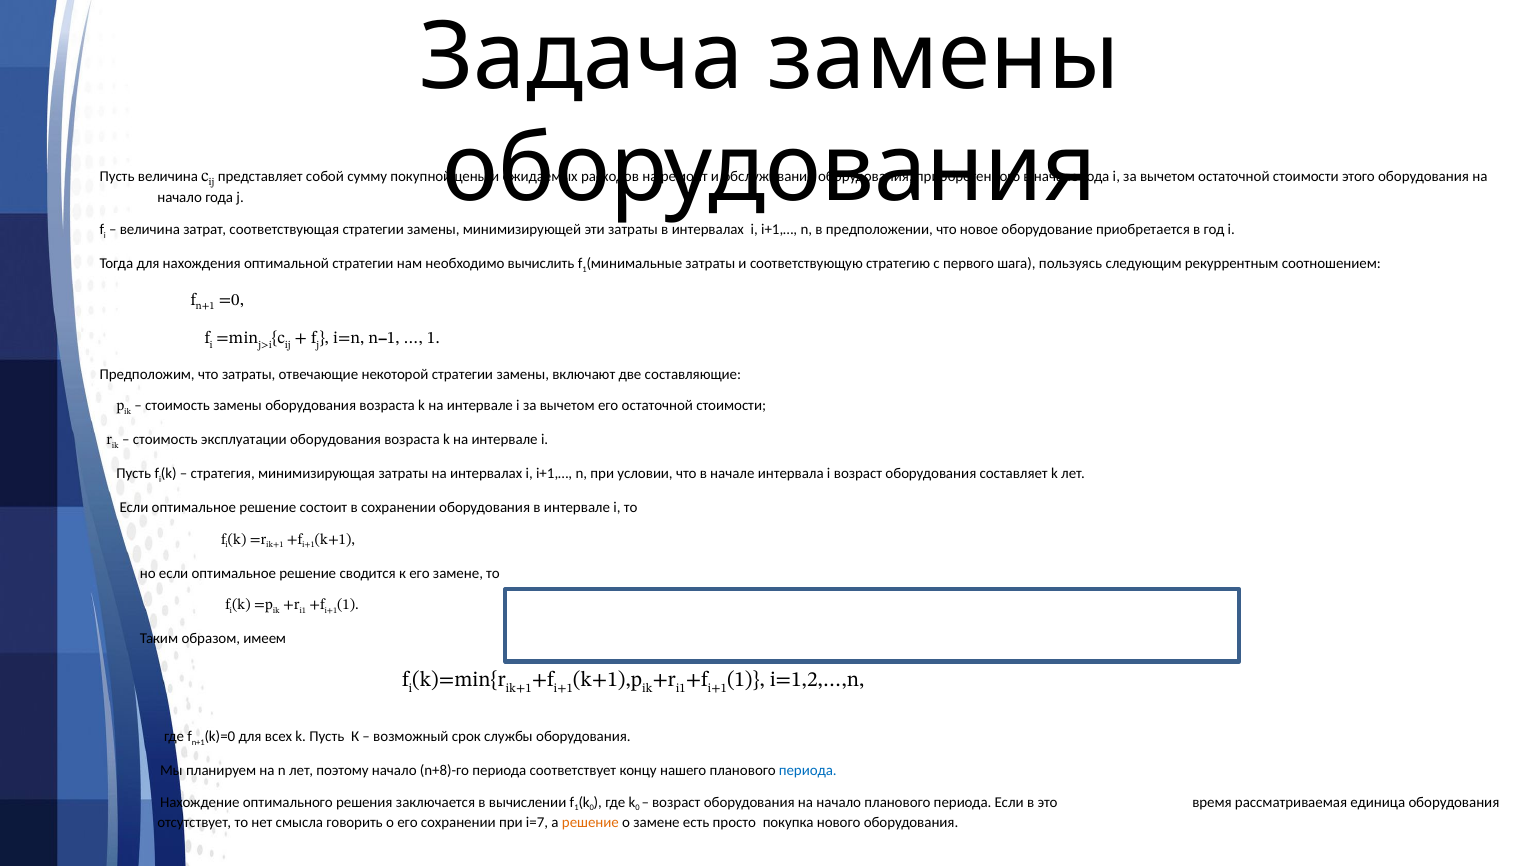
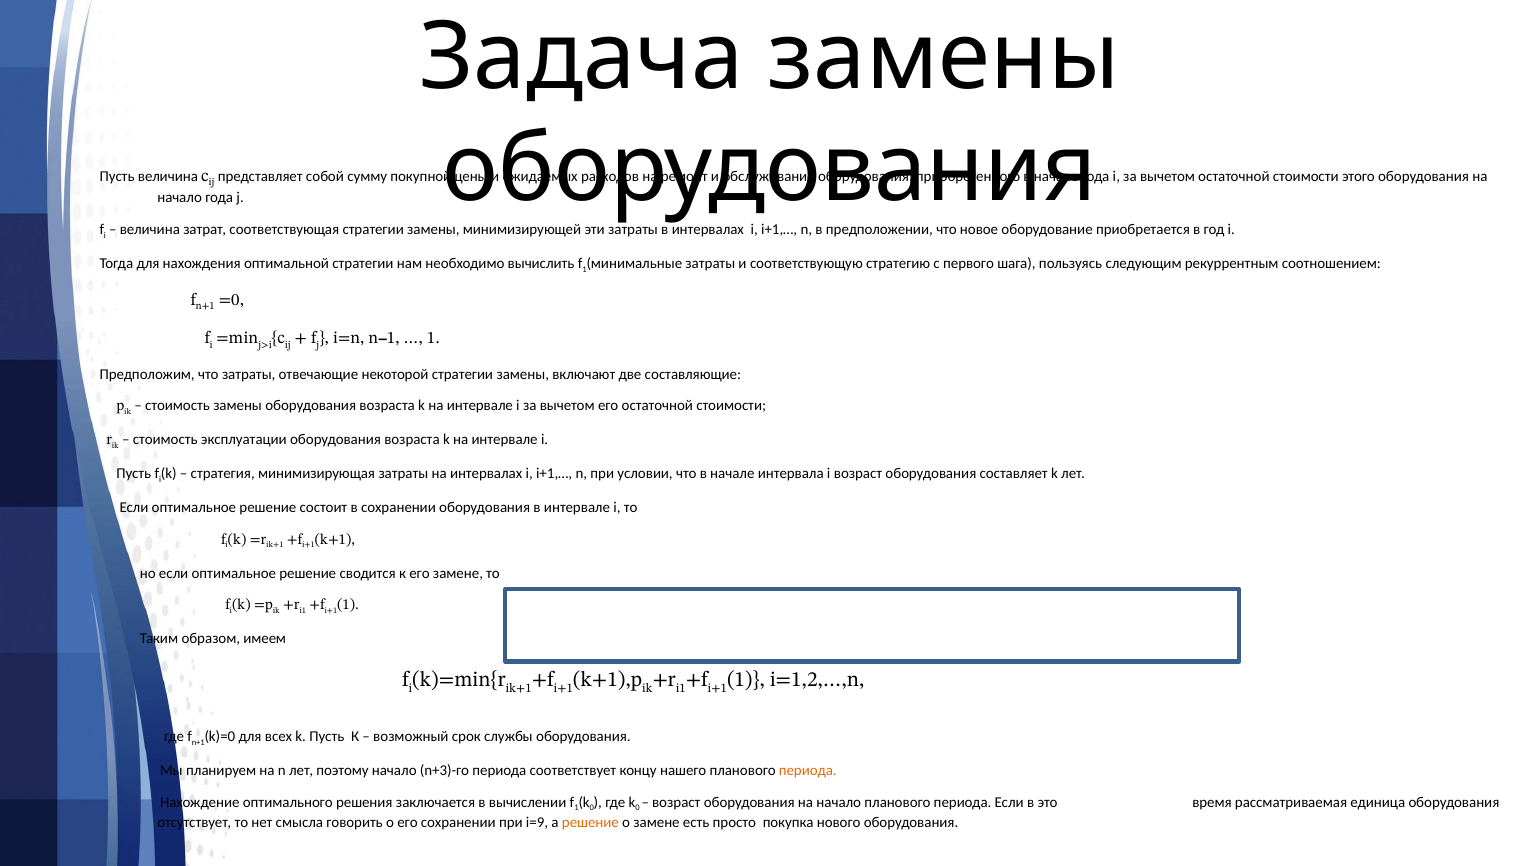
n+8)-го: n+8)-го -> n+3)-го (444, 771)
периода colour: blue -> orange (808, 771)
i=7: i=7 -> i=9 (537, 823)
